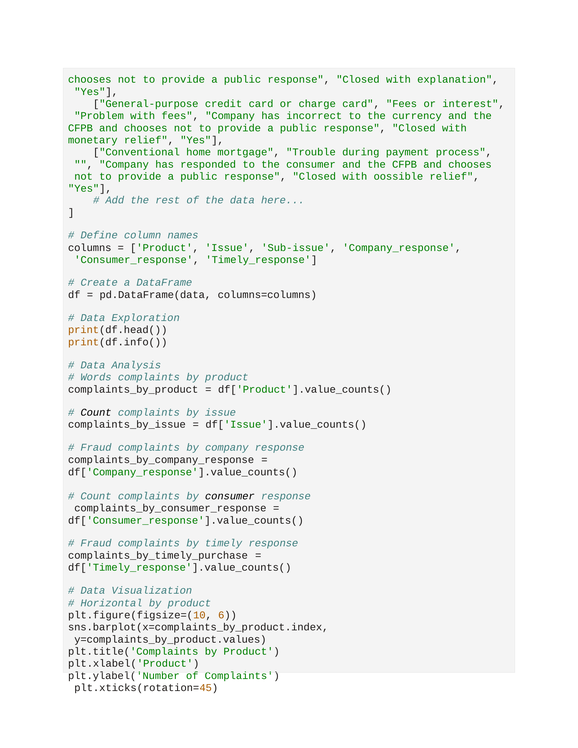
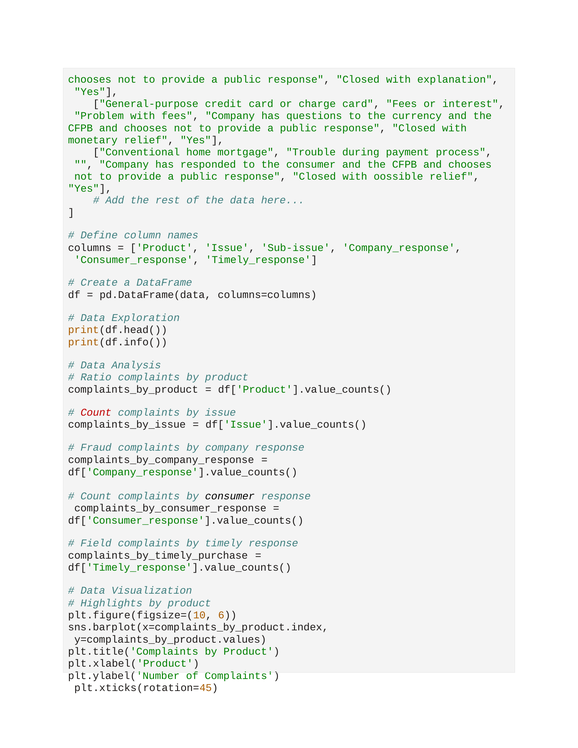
incorrect: incorrect -> questions (314, 116)
Words: Words -> Ratio (96, 377)
Count colour: black -> red (96, 412)
Fraud: Fraud -> Field (96, 543)
Horizontal: Horizontal -> Highlights (112, 603)
